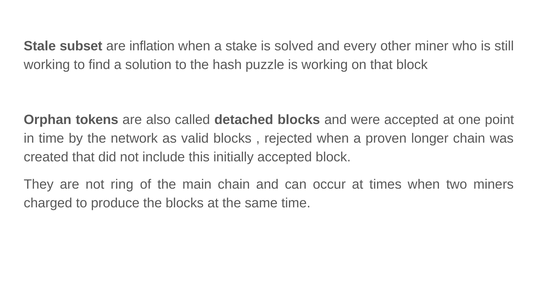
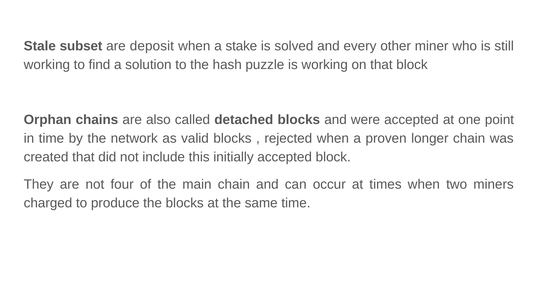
inflation: inflation -> deposit (152, 46)
tokens: tokens -> chains (97, 120)
ring: ring -> four (122, 184)
